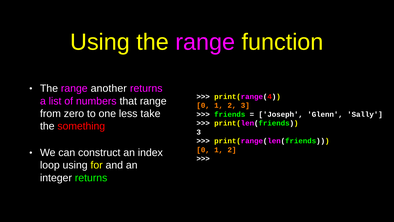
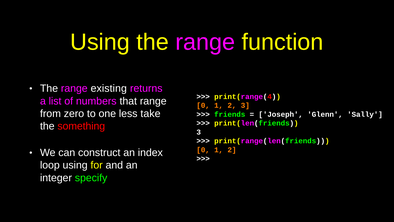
another: another -> existing (109, 88)
integer returns: returns -> specify (91, 178)
